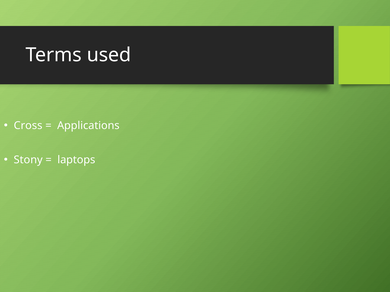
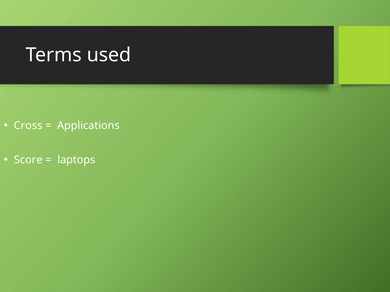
Stony: Stony -> Score (28, 160)
